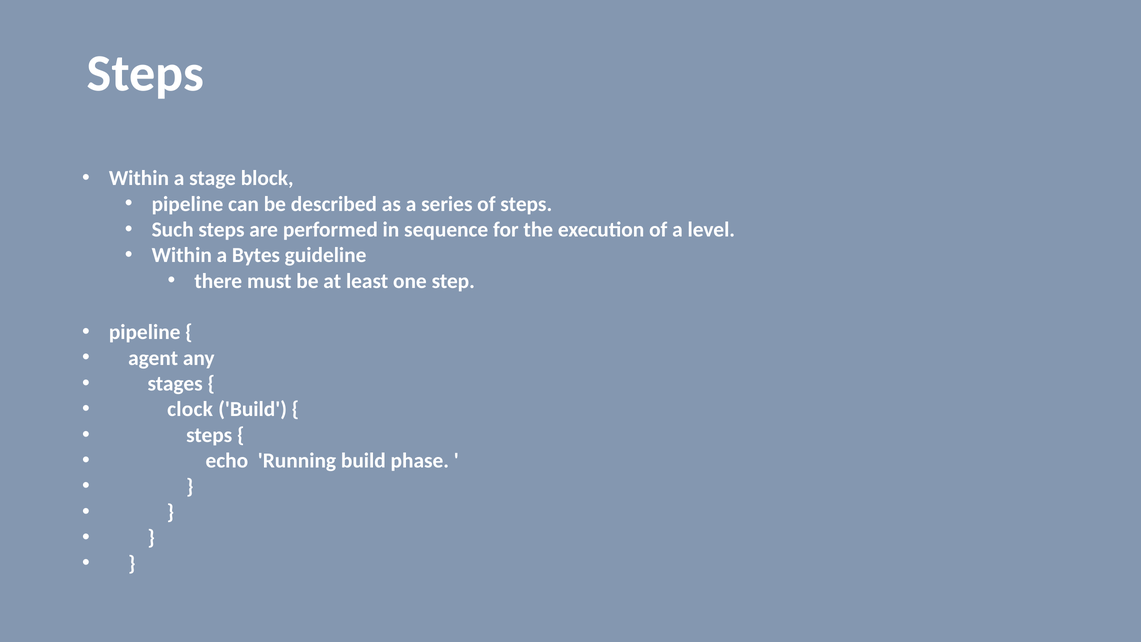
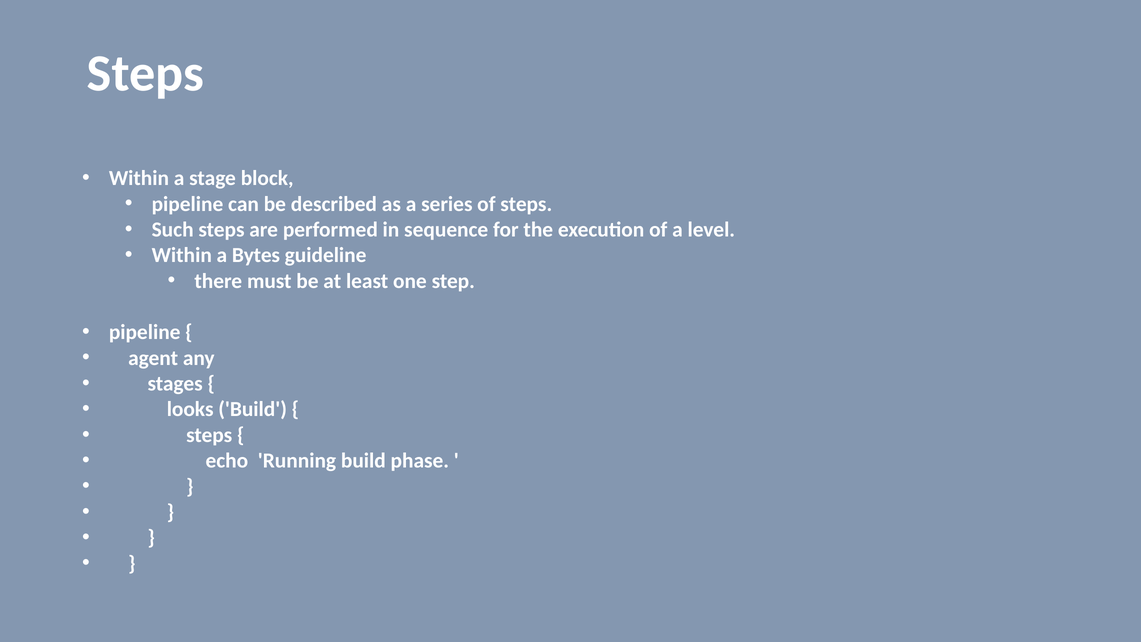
clock: clock -> looks (190, 409)
